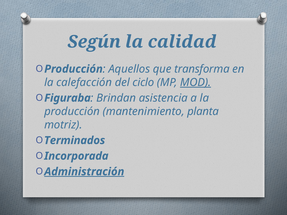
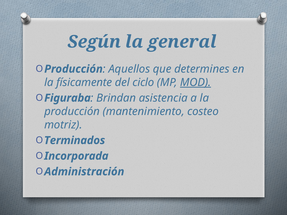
calidad: calidad -> general (182, 42)
transforma: transforma -> determines (202, 69)
calefacción: calefacción -> físicamente (84, 82)
planta: planta -> costeo (203, 112)
Administración underline: present -> none (84, 172)
